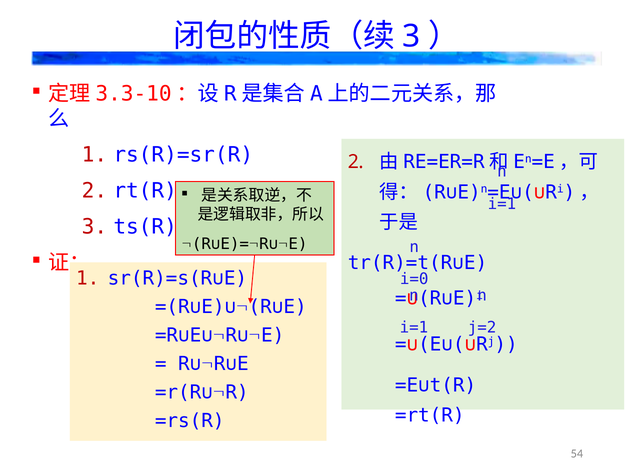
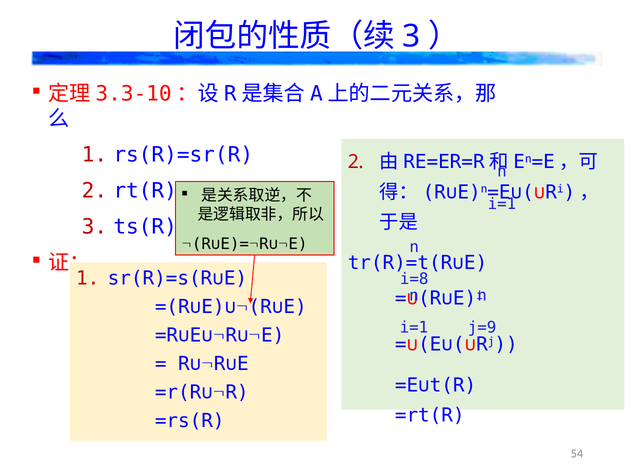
i=0: i=0 -> i=8 (414, 279)
j=2: j=2 -> j=9 (482, 327)
